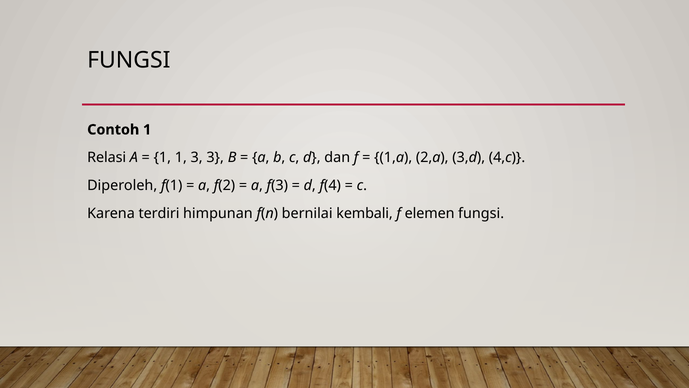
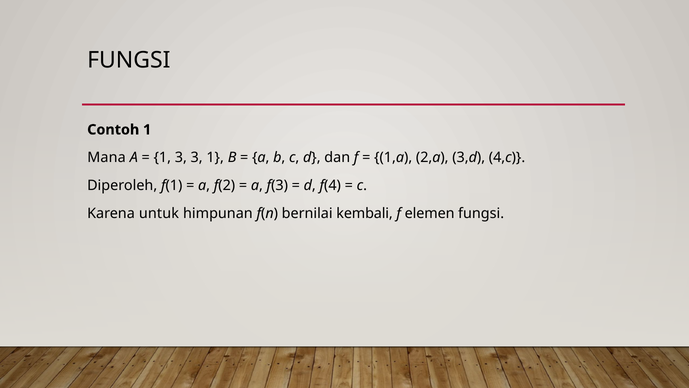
Relasi: Relasi -> Mana (107, 157)
1 1: 1 -> 3 (181, 157)
3 3: 3 -> 1 (215, 157)
terdiri: terdiri -> untuk (159, 213)
